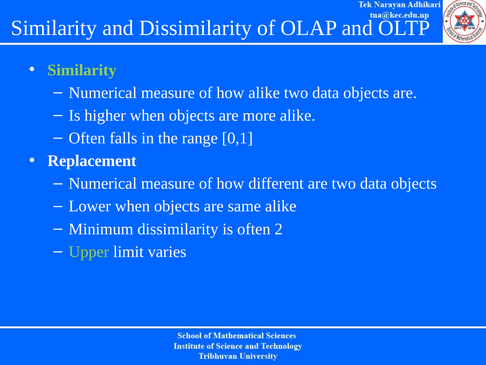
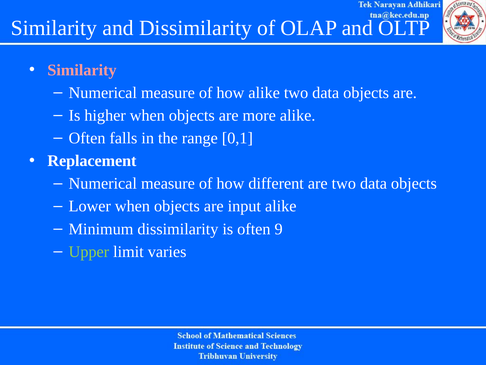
Similarity colour: light green -> pink (82, 70)
same: same -> input (244, 206)
2: 2 -> 9 (279, 229)
